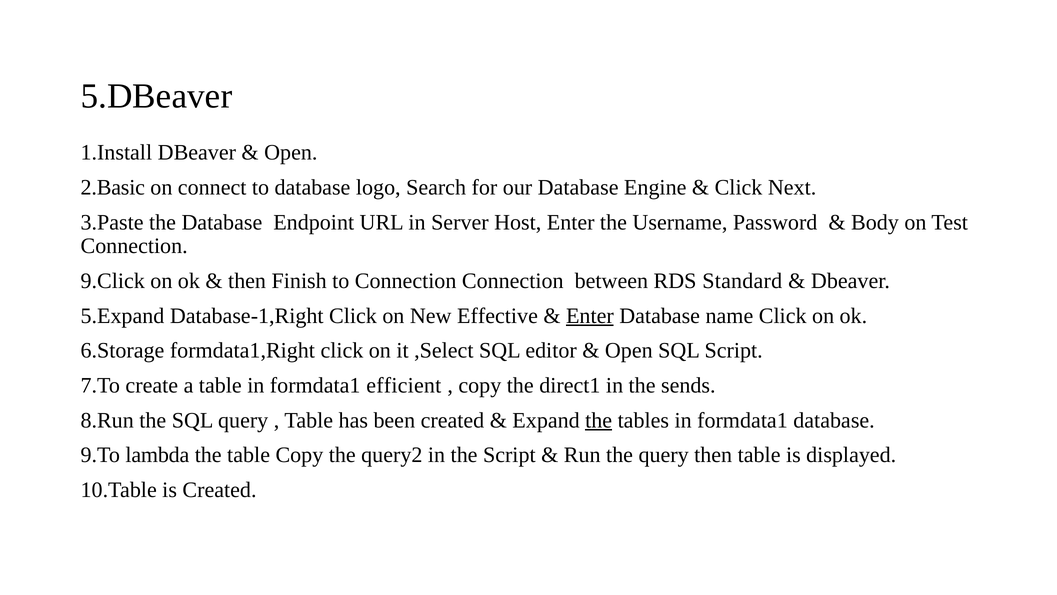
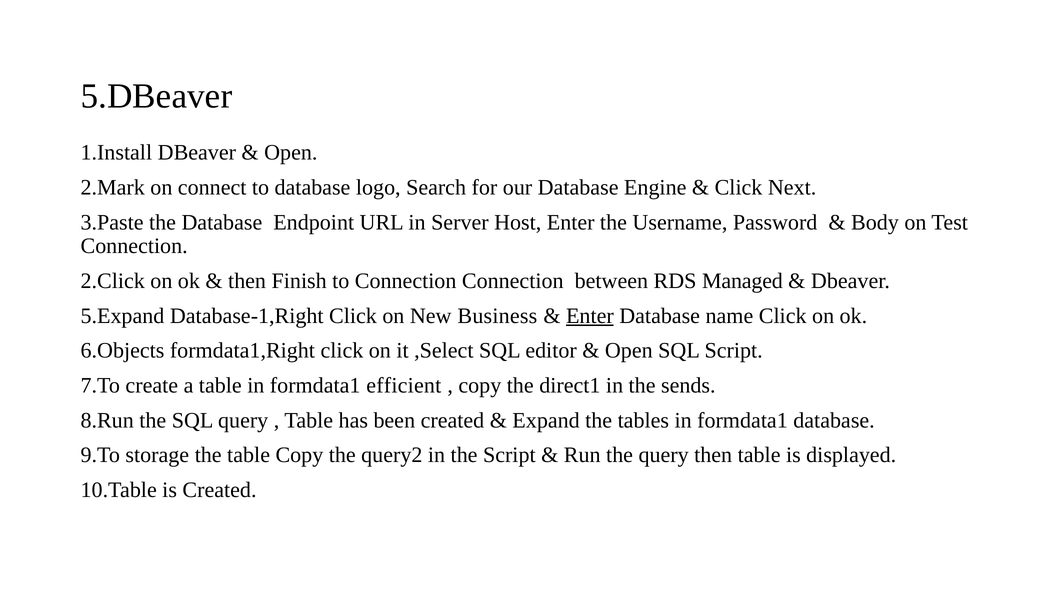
2.Basic: 2.Basic -> 2.Mark (113, 187)
9.Click: 9.Click -> 2.Click (113, 281)
Standard: Standard -> Managed (742, 281)
Effective: Effective -> Business (497, 316)
6.Storage: 6.Storage -> 6.Objects (122, 350)
the underline: present -> none (599, 420)
lambda: lambda -> storage (157, 455)
